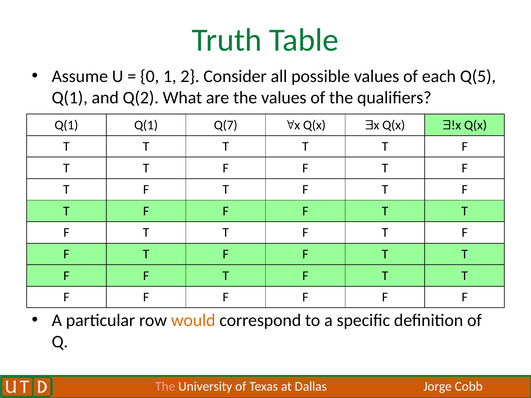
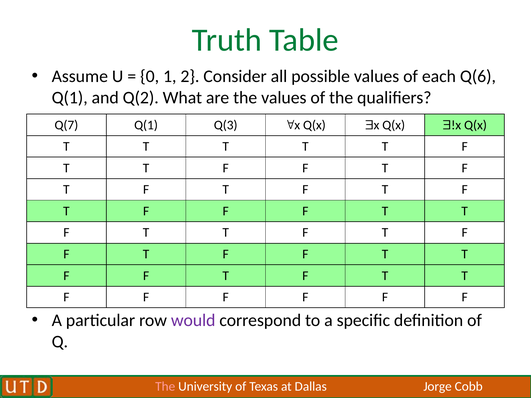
Q(5: Q(5 -> Q(6 (478, 76)
Q(1: Q(1 -> Q(7 (66, 125)
Q(7: Q(7 -> Q(3 (226, 125)
would colour: orange -> purple (193, 321)
